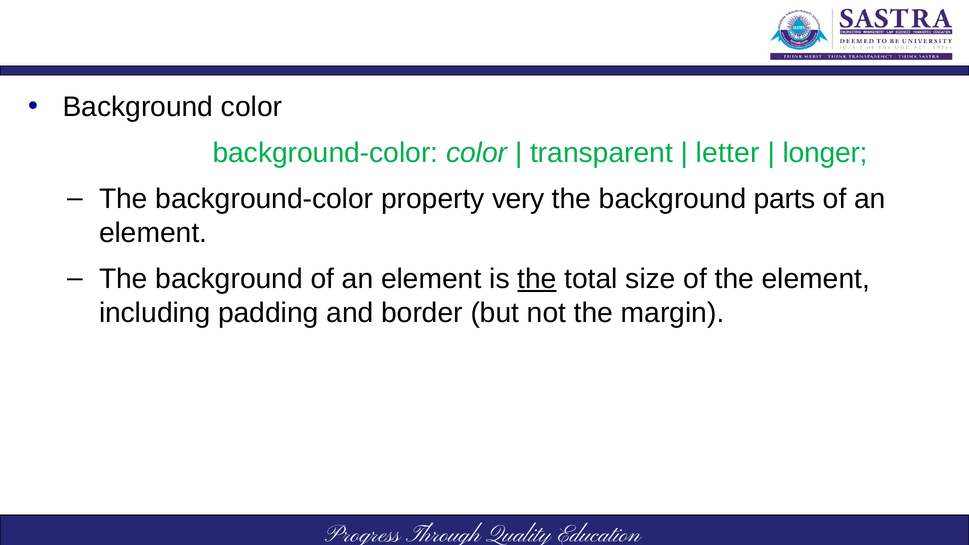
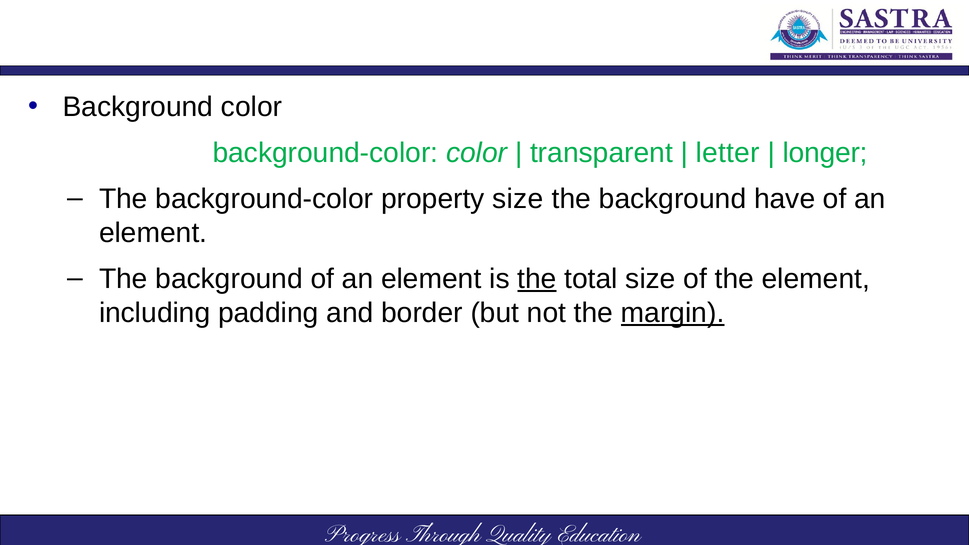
property very: very -> size (518, 199)
parts: parts -> have (785, 199)
margin underline: none -> present (673, 313)
